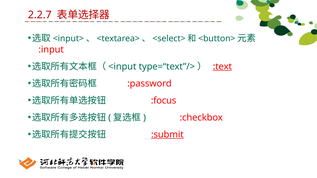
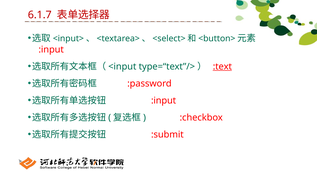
2.2.7: 2.2.7 -> 6.1.7 (40, 15)
:focus: :focus -> :input (164, 101)
:submit underline: present -> none (167, 135)
